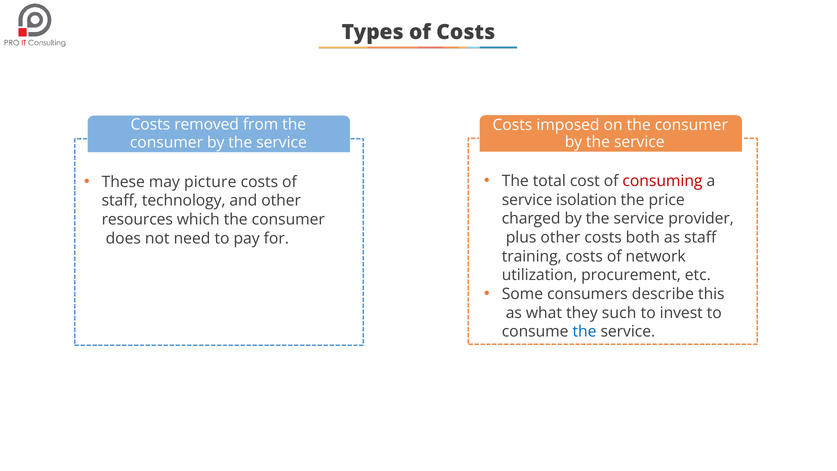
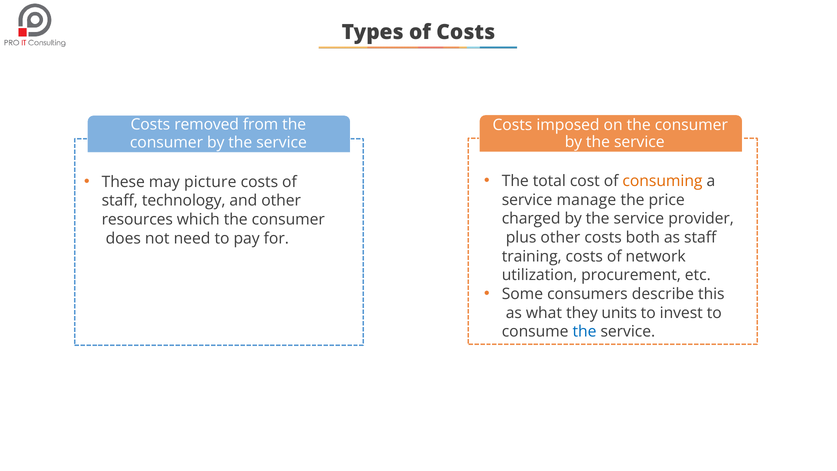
consuming colour: red -> orange (662, 181)
isolation: isolation -> manage (586, 200)
such: such -> units (619, 313)
